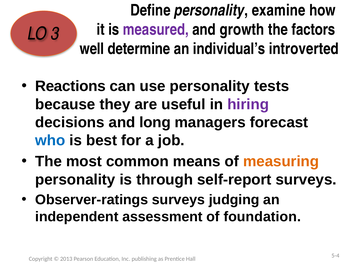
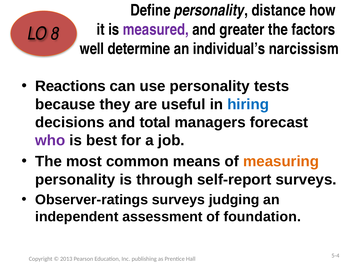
examine: examine -> distance (279, 10)
growth: growth -> greater (242, 29)
3: 3 -> 8 (55, 34)
introverted: introverted -> narcissism (304, 49)
hiring colour: purple -> blue (248, 104)
long: long -> total (155, 122)
who colour: blue -> purple (50, 140)
